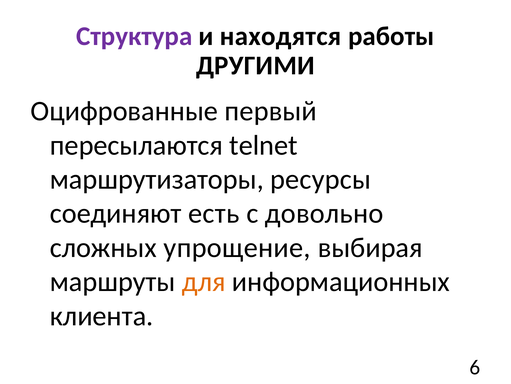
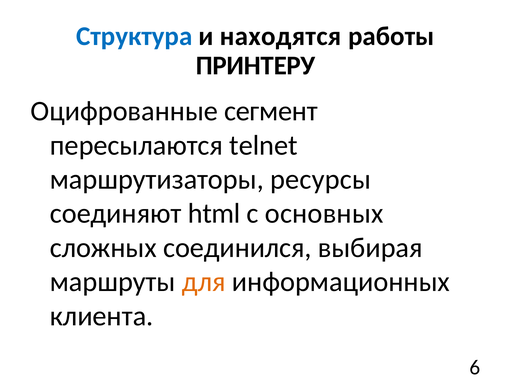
Структура colour: purple -> blue (134, 36)
ДРУГИМИ: ДРУГИМИ -> ПРИНТЕРУ (256, 65)
первый: первый -> сегмент (271, 111)
есть: есть -> html (214, 213)
довольно: довольно -> основных (324, 213)
упрощение: упрощение -> соединился (237, 247)
